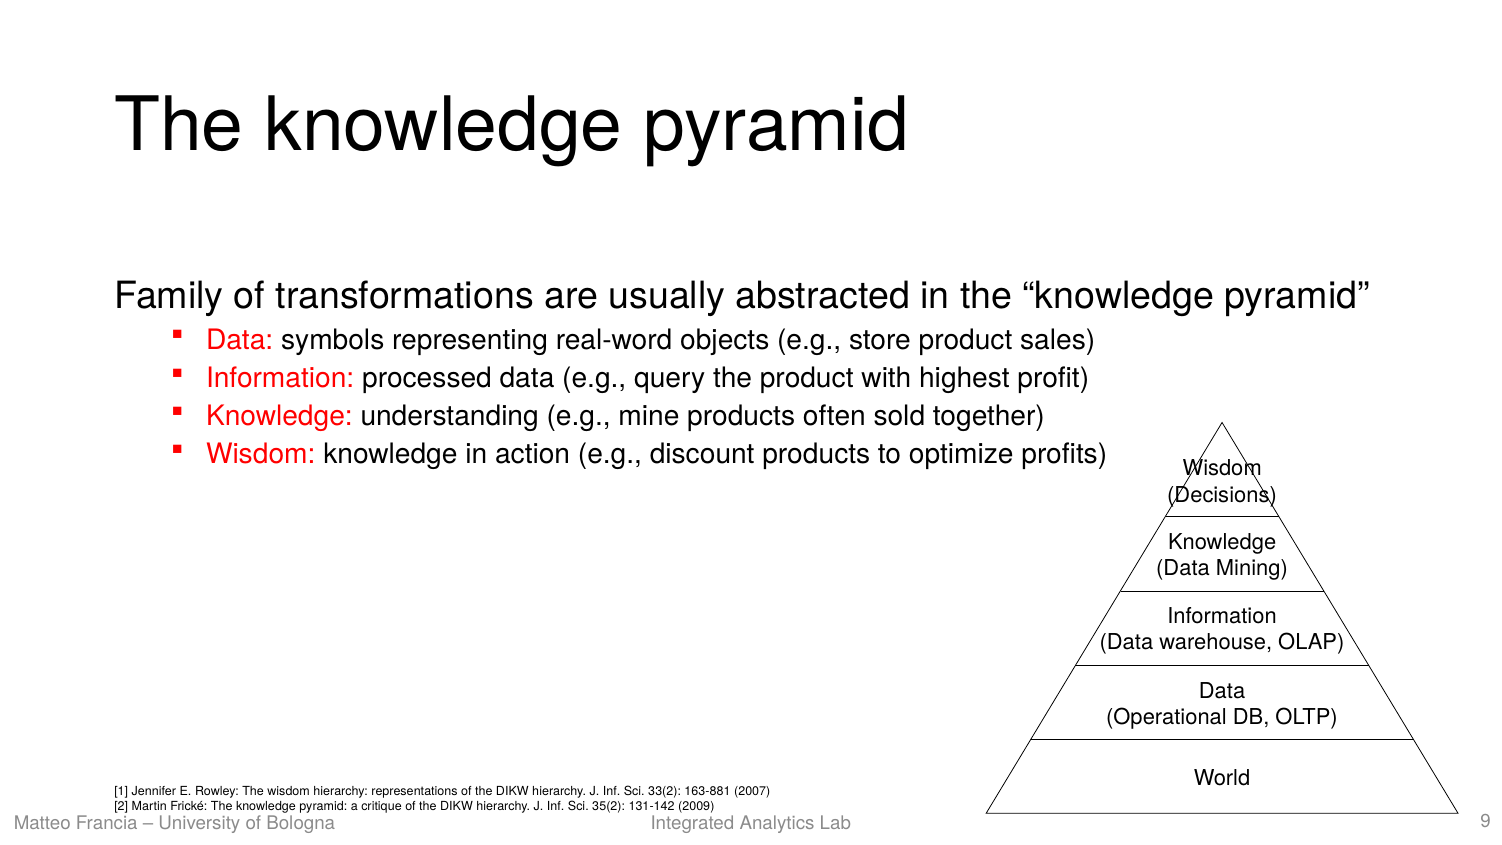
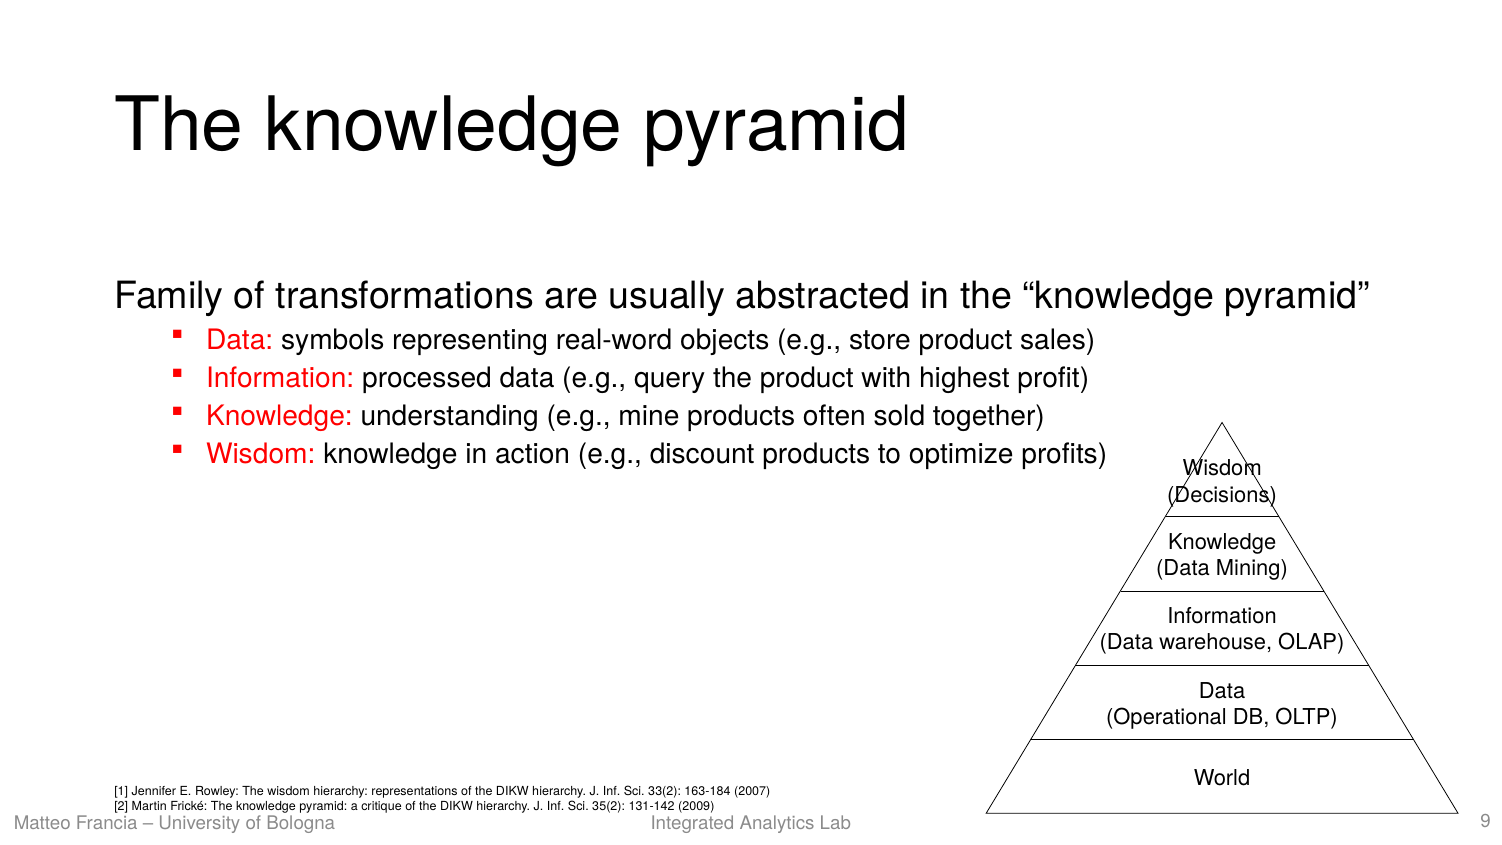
163-881: 163-881 -> 163-184 (707, 792)
